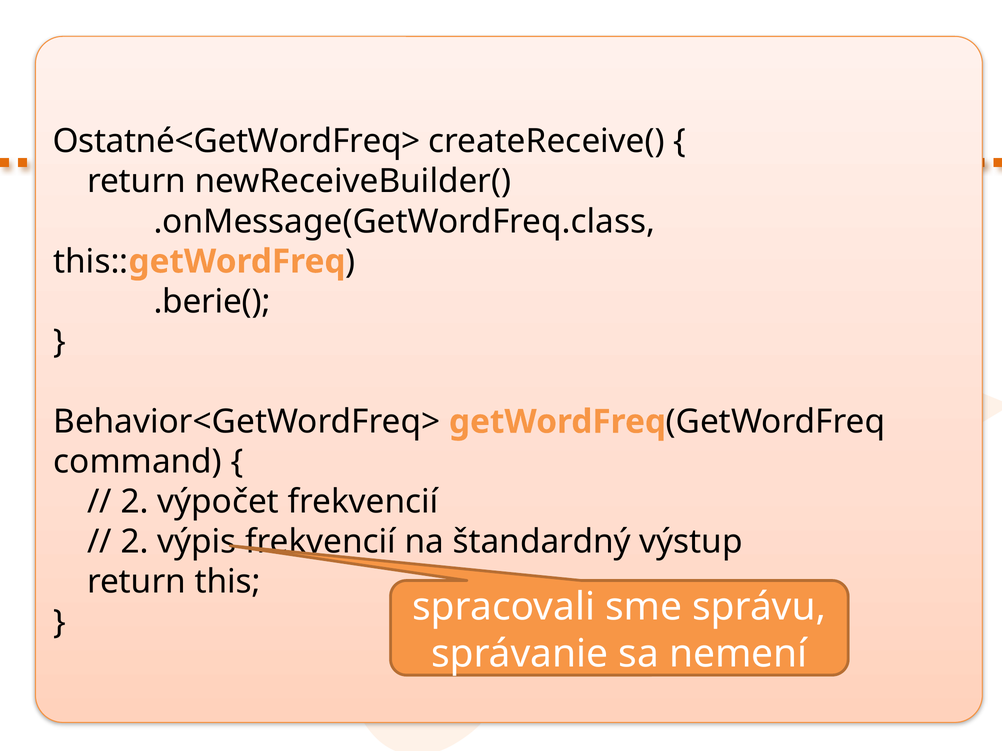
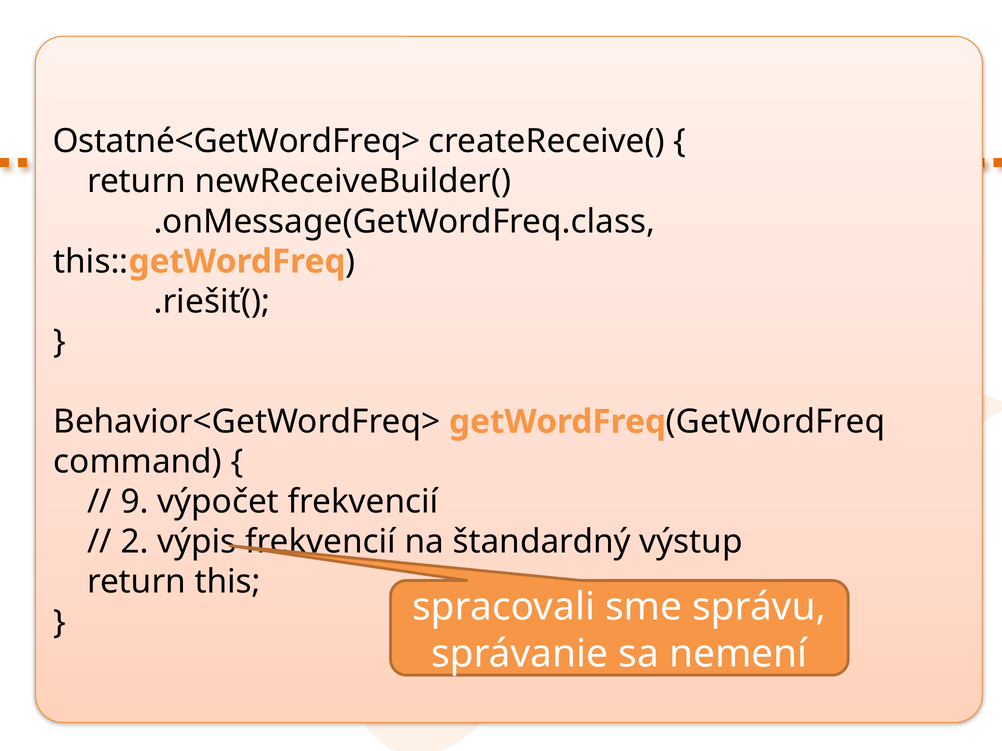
.berie(: .berie( -> .riešiť( (212, 302)
2: 2 -> 9 (135, 502)
